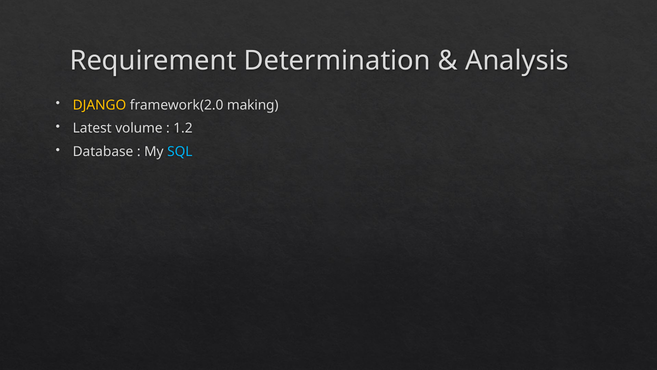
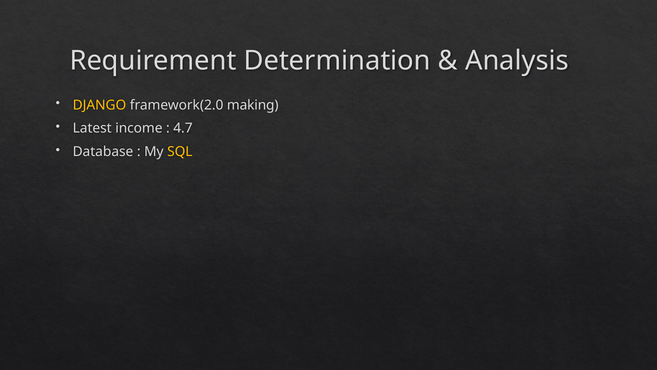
volume: volume -> income (139, 128)
1.2: 1.2 -> 4.7 (183, 128)
SQL colour: light blue -> yellow (180, 152)
